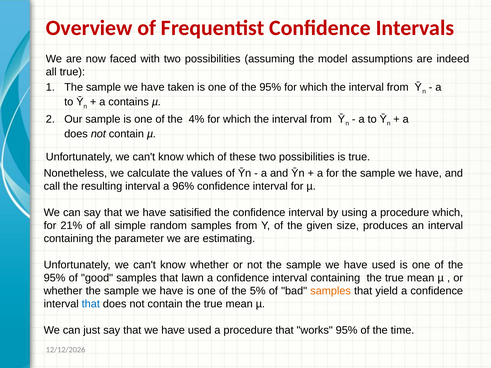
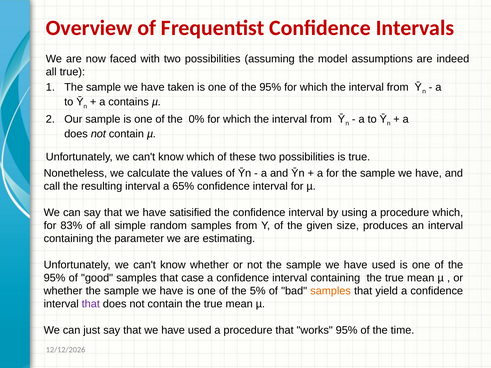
4%: 4% -> 0% (196, 119)
96%: 96% -> 65% (183, 186)
21%: 21% -> 83% (71, 226)
lawn: lawn -> case (193, 278)
that colour: blue -> purple (91, 304)
